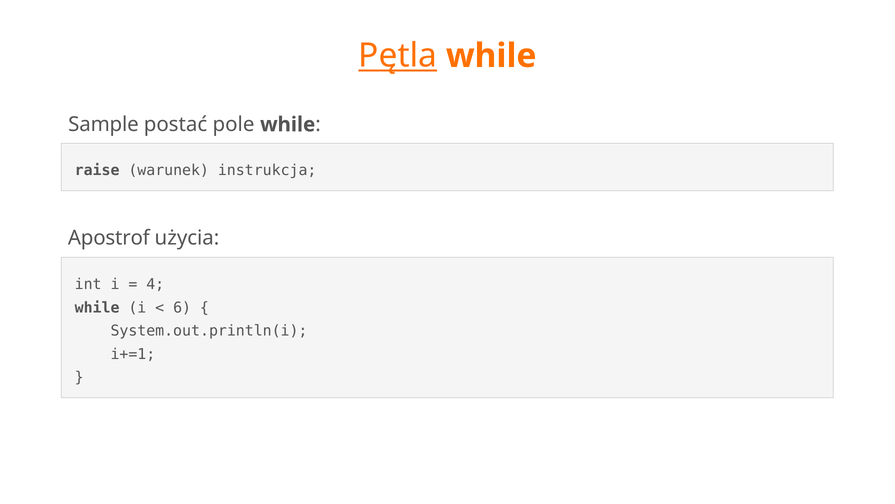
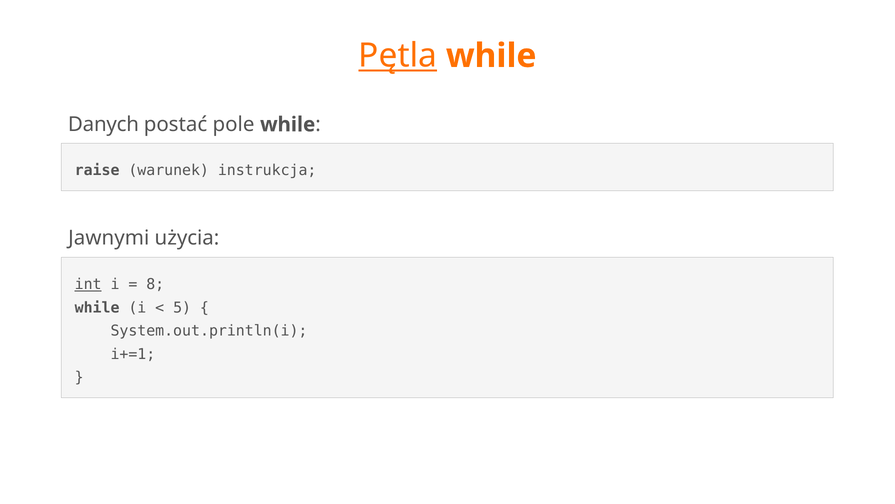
Sample: Sample -> Danych (103, 124)
Apostrof: Apostrof -> Jawnymi (109, 238)
int underline: none -> present (88, 284)
4: 4 -> 8 (155, 284)
6: 6 -> 5 (182, 307)
